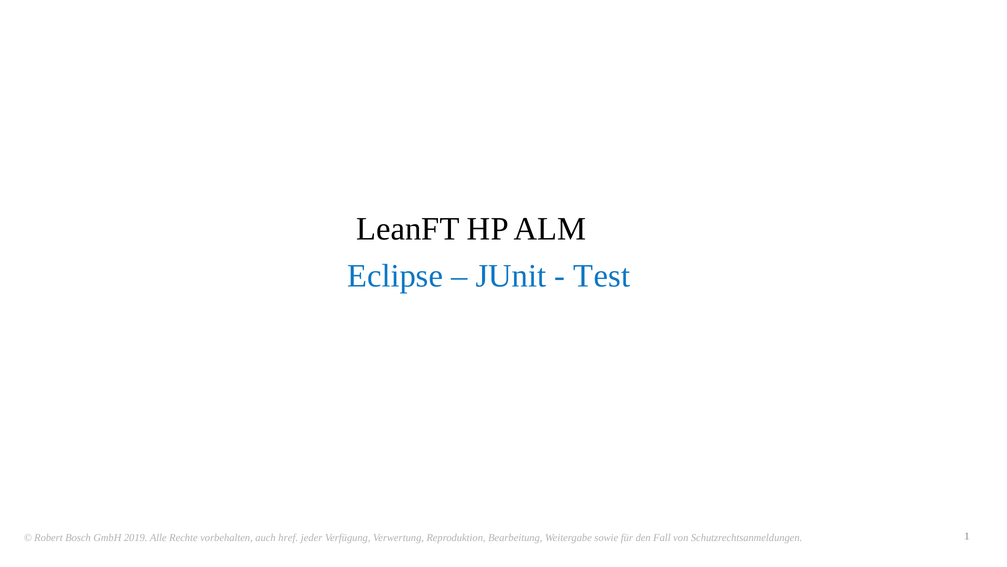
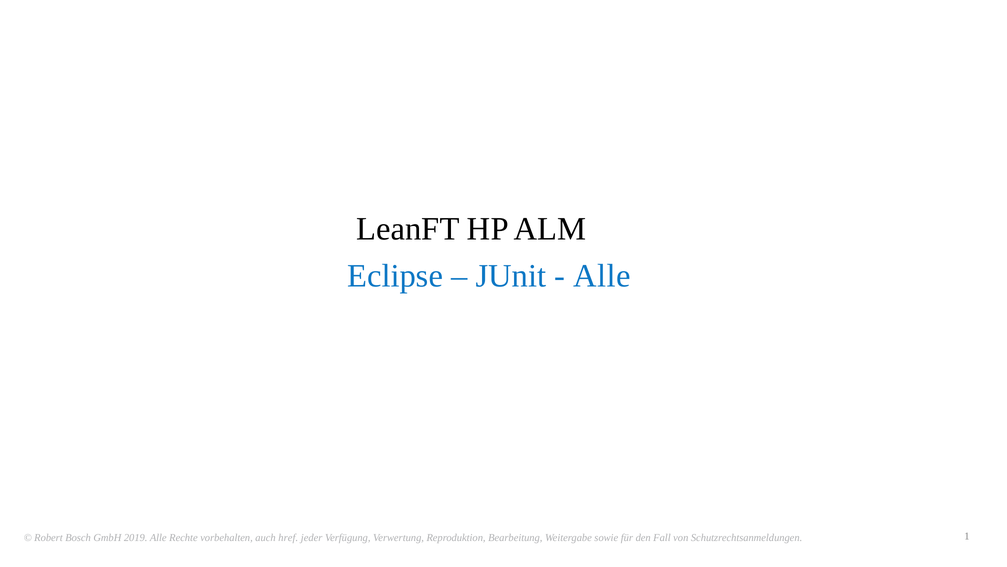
Test: Test -> Alle (602, 276)
